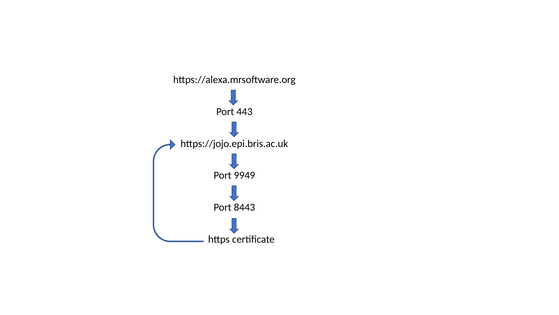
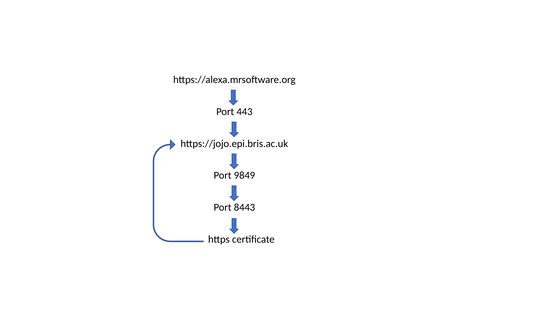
9949: 9949 -> 9849 (245, 175)
